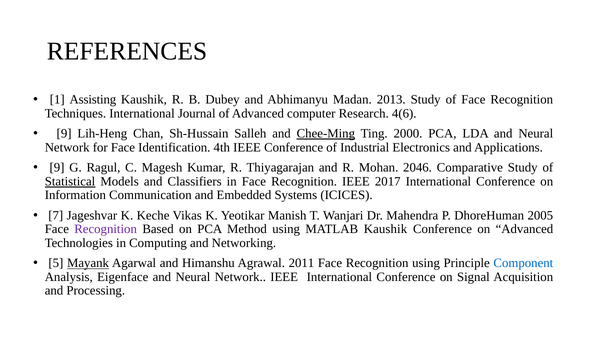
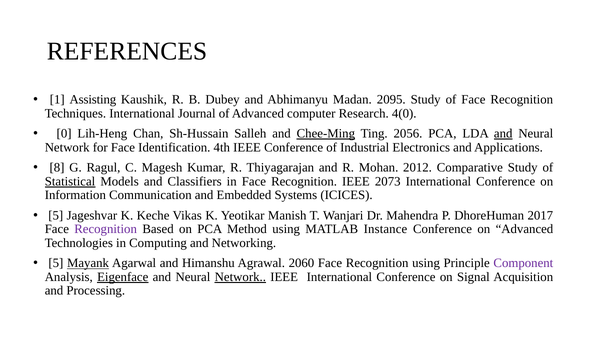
2013: 2013 -> 2095 (391, 100)
4(6: 4(6 -> 4(0 (404, 114)
9: 9 -> 0 (64, 134)
2000: 2000 -> 2056 (408, 134)
and underline: none -> present (503, 134)
9: 9 -> 8 (57, 168)
2046: 2046 -> 2012 (418, 168)
2017: 2017 -> 2073 (388, 182)
7: 7 -> 5 (56, 216)
2005: 2005 -> 2017 (540, 216)
MATLAB Kaushik: Kaushik -> Instance (385, 229)
2011: 2011 -> 2060 (301, 263)
Component colour: blue -> purple (523, 263)
Eigenface underline: none -> present (123, 277)
Network underline: none -> present (240, 277)
